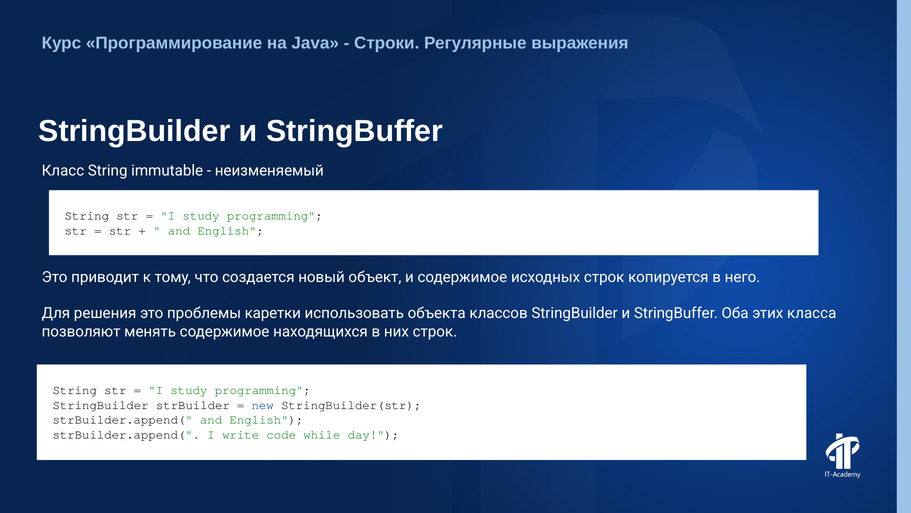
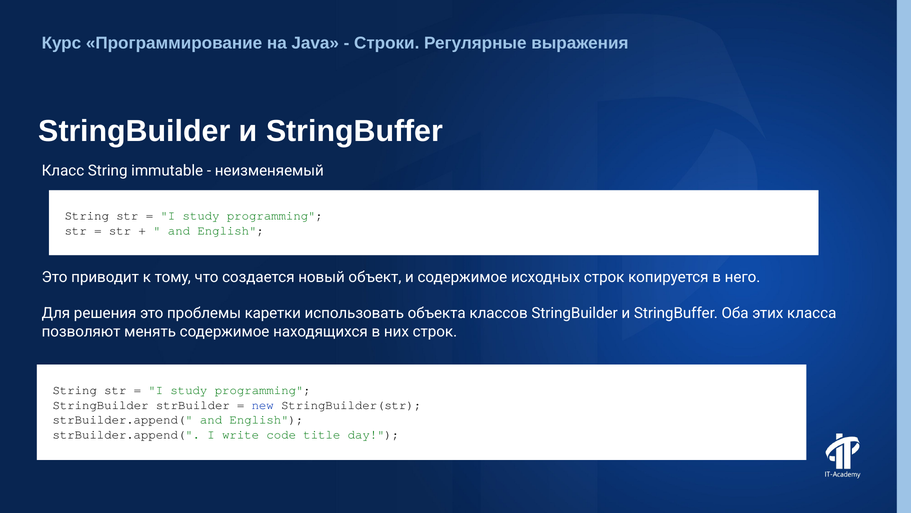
while: while -> title (322, 434)
